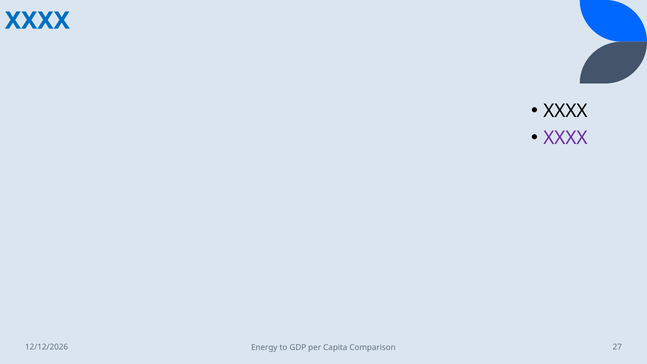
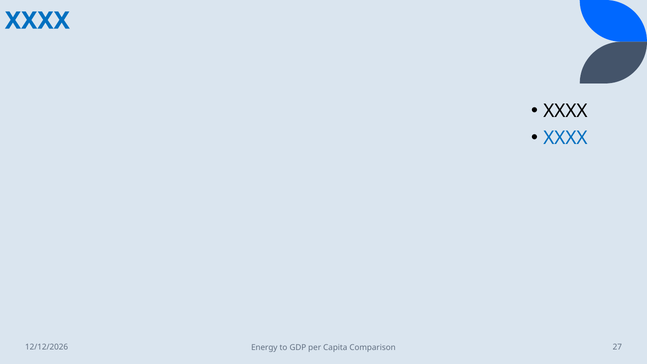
XXXX colour: purple -> blue (565, 138)
